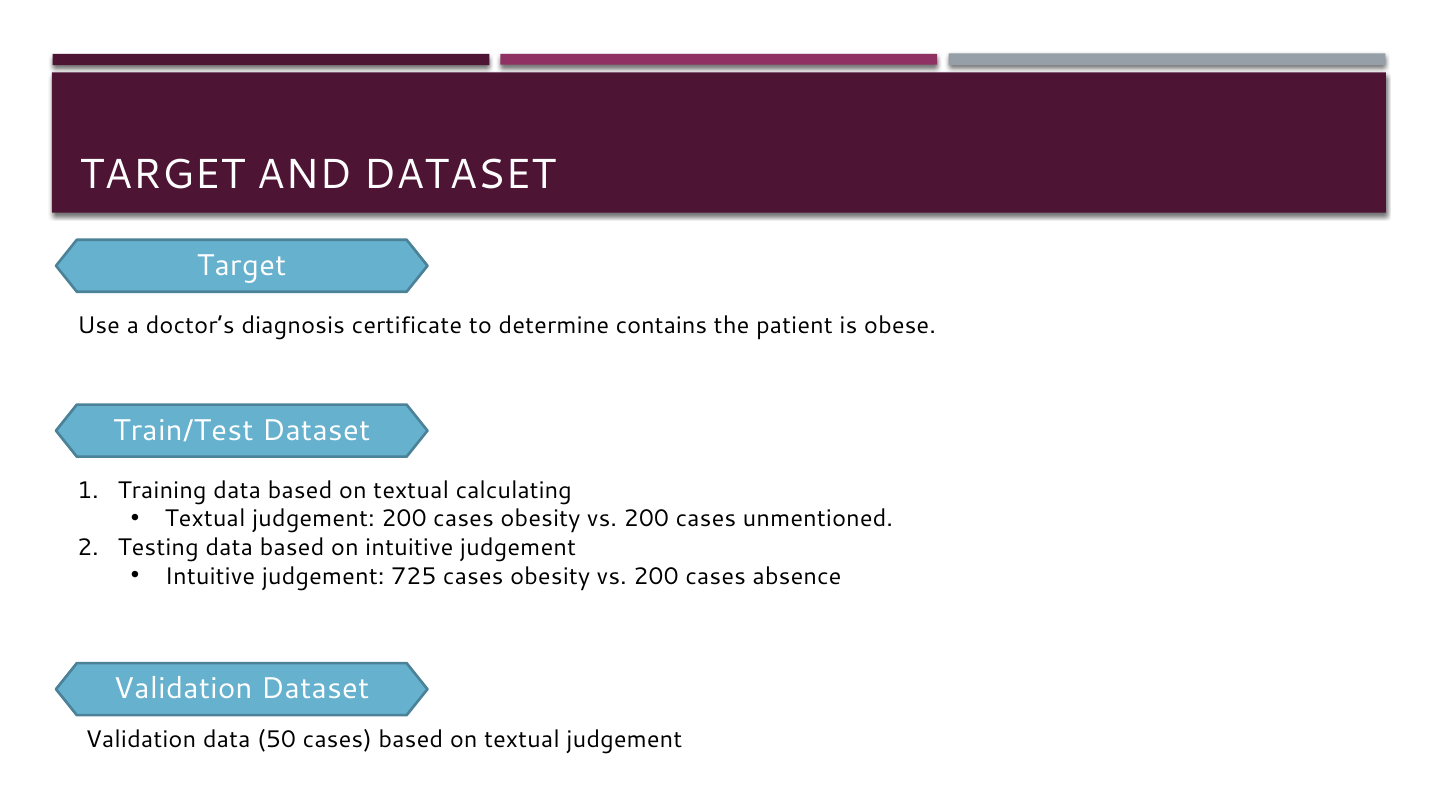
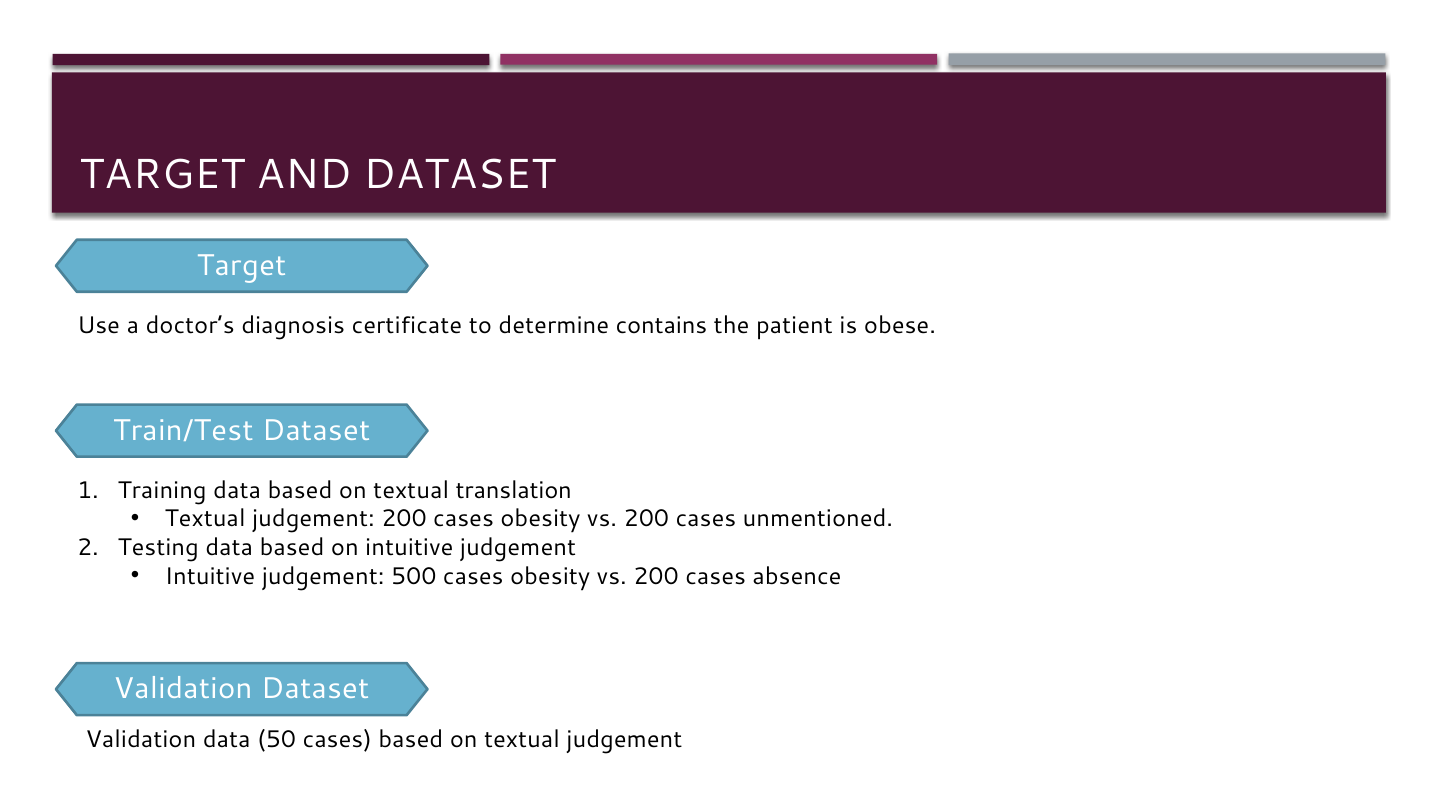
calculating: calculating -> translation (514, 490)
725: 725 -> 500 (414, 576)
